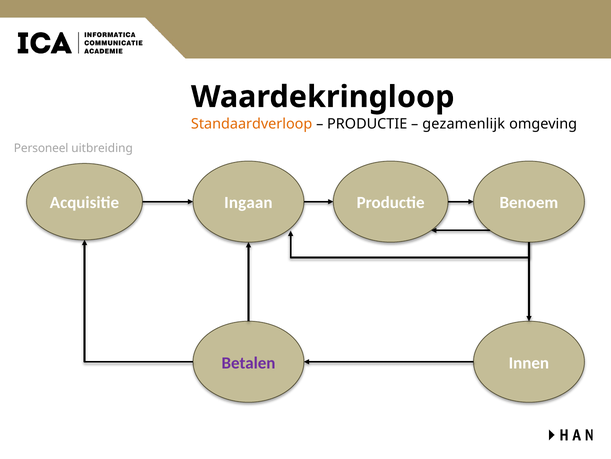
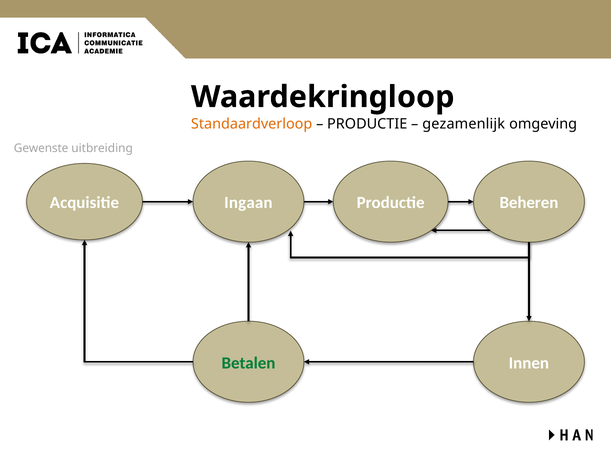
Personeel: Personeel -> Gewenste (41, 148)
Benoem: Benoem -> Beheren (529, 202)
Betalen colour: purple -> green (248, 362)
